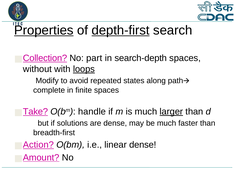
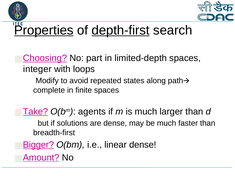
Collection: Collection -> Choosing (45, 58)
search-depth: search-depth -> limited-depth (141, 58)
without: without -> integer (37, 69)
loops underline: present -> none (84, 69)
handle: handle -> agents (92, 112)
larger underline: present -> none (171, 112)
Action: Action -> Bigger (38, 145)
